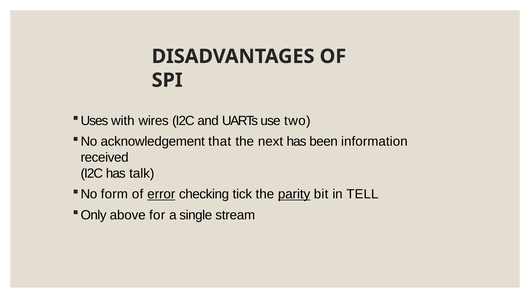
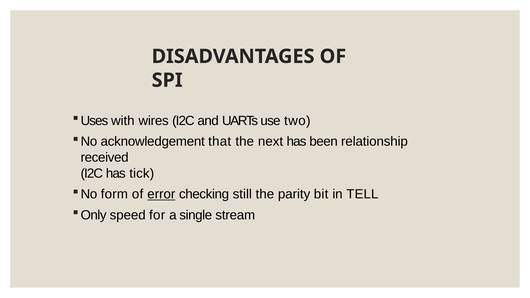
information: information -> relationship (374, 142)
talk: talk -> tick (142, 173)
tick: tick -> still (242, 194)
parity underline: present -> none (294, 194)
above: above -> speed (128, 215)
